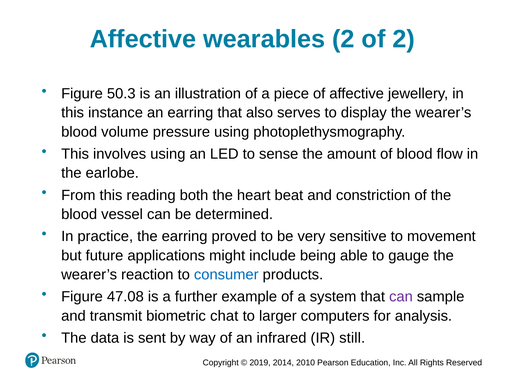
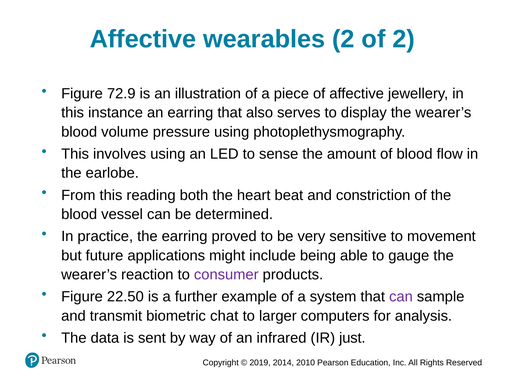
50.3: 50.3 -> 72.9 (121, 94)
consumer colour: blue -> purple (226, 274)
47.08: 47.08 -> 22.50 (125, 297)
still: still -> just (352, 338)
